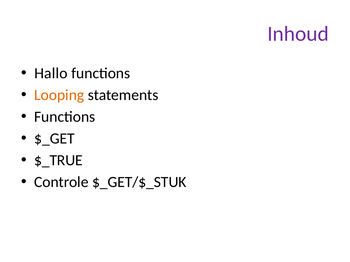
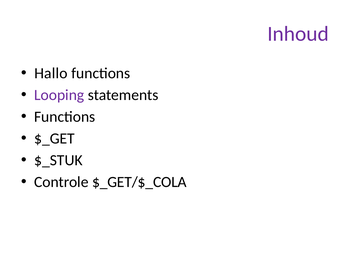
Looping colour: orange -> purple (59, 95)
$_TRUE: $_TRUE -> $_STUK (58, 161)
$_GET/$_STUK: $_GET/$_STUK -> $_GET/$_COLA (139, 182)
